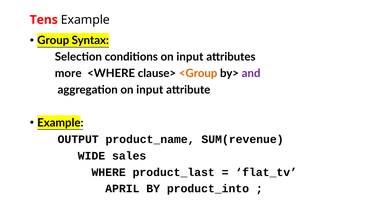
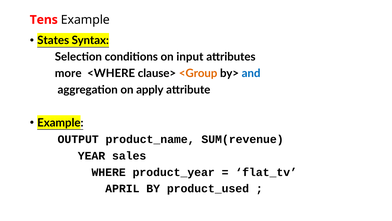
Group: Group -> States (53, 40)
and colour: purple -> blue (251, 73)
aggregation on input: input -> apply (150, 90)
WIDE: WIDE -> YEAR (92, 155)
product_last: product_last -> product_year (174, 172)
product_into: product_into -> product_used (208, 188)
